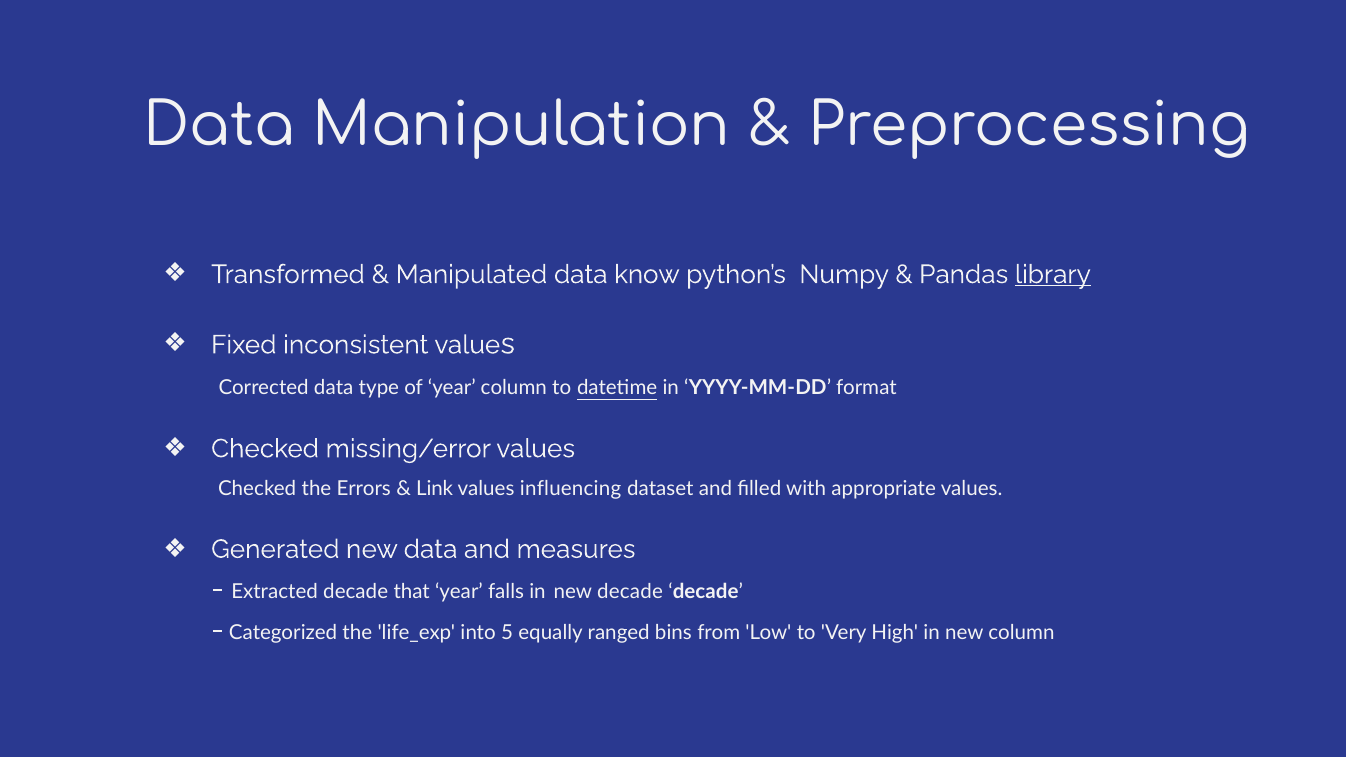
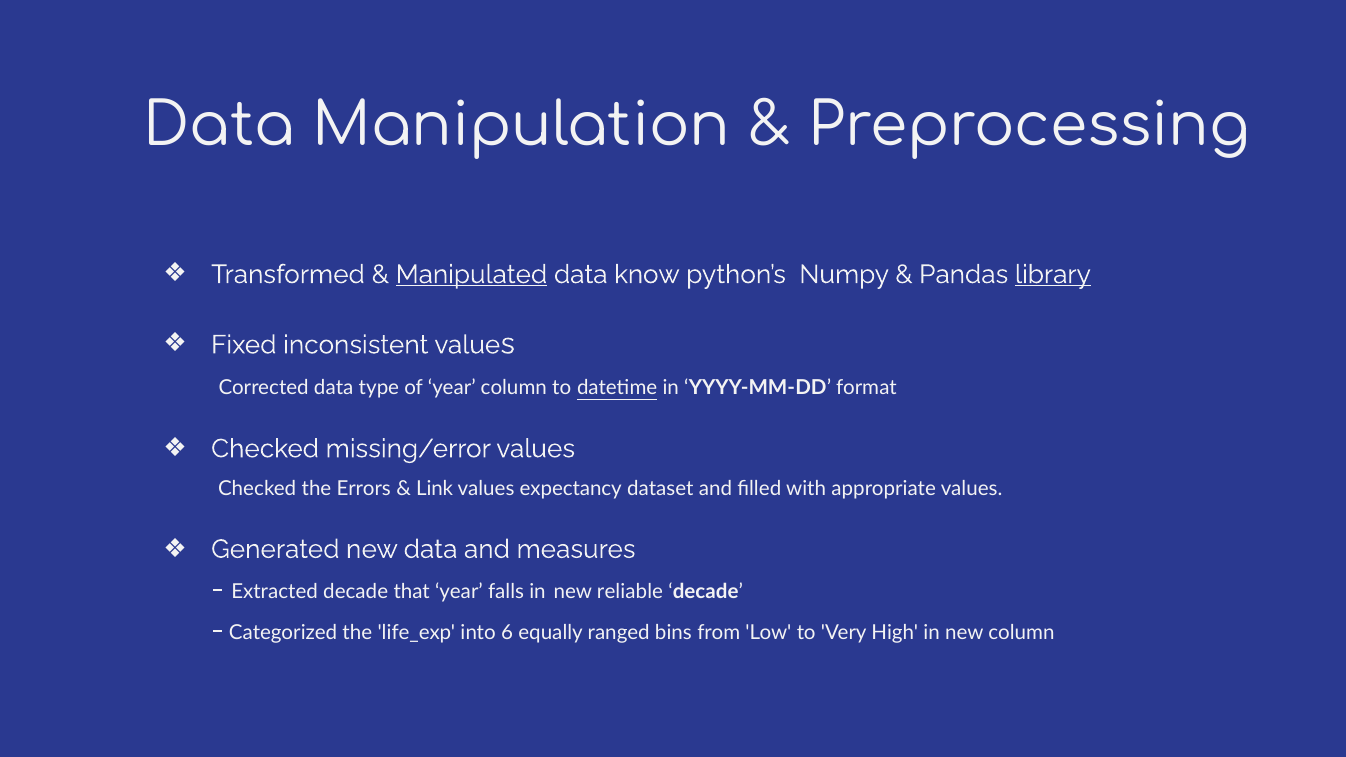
Manipulated underline: none -> present (471, 274)
influencing: influencing -> expectancy (571, 489)
new decade: decade -> reliable (630, 592)
5: 5 -> 6 (507, 633)
